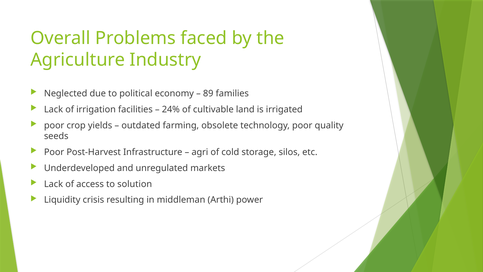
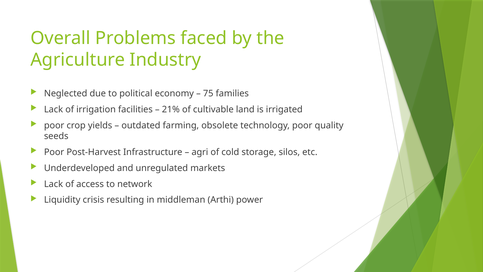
89: 89 -> 75 (208, 93)
24%: 24% -> 21% (171, 109)
solution: solution -> network (135, 184)
